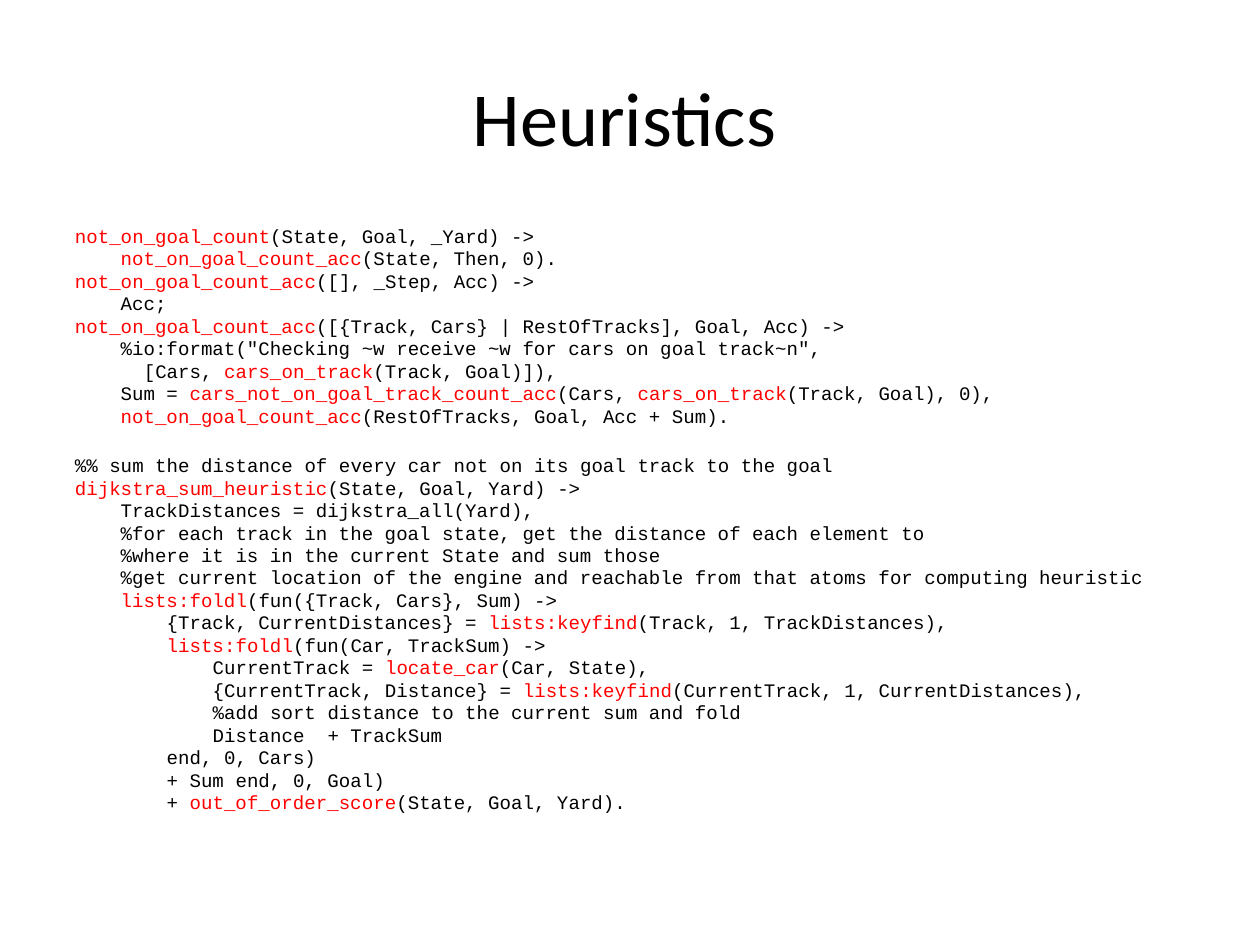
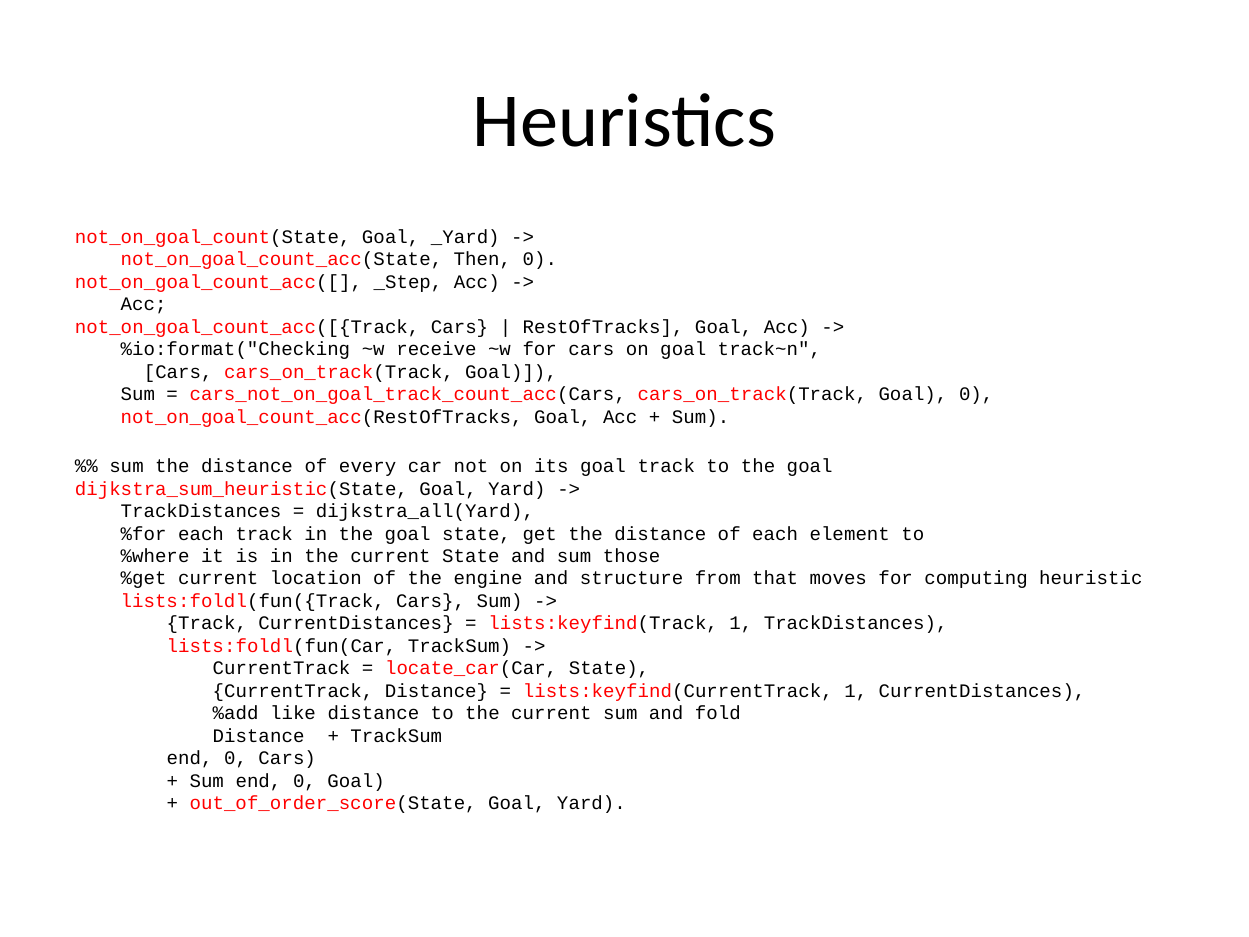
reachable: reachable -> structure (632, 579)
atoms: atoms -> moves (838, 579)
sort: sort -> like (293, 713)
